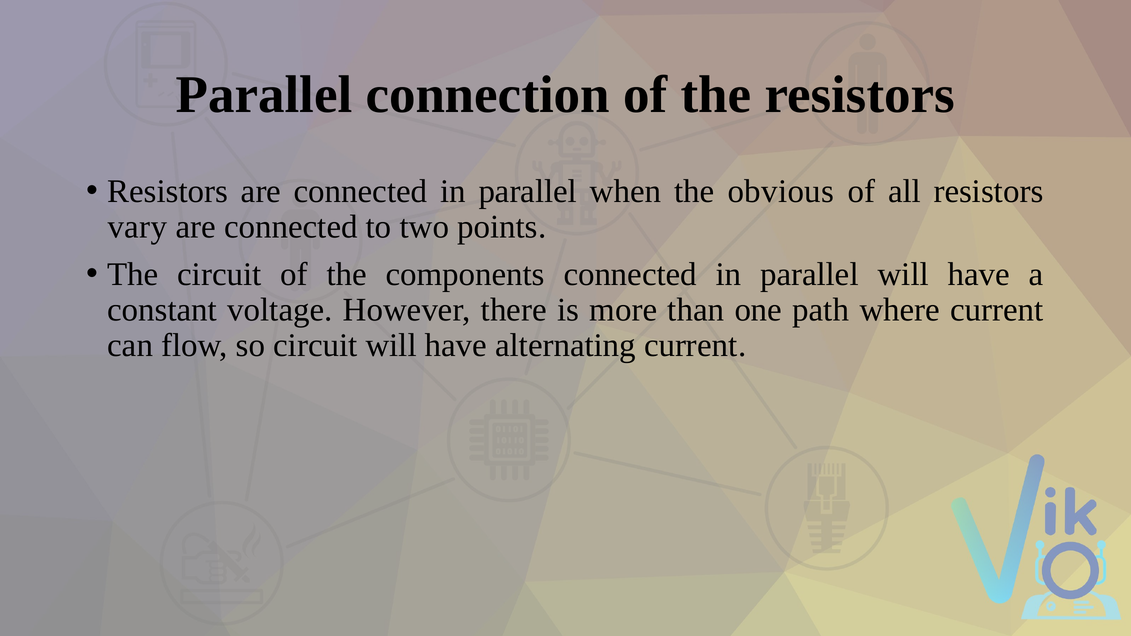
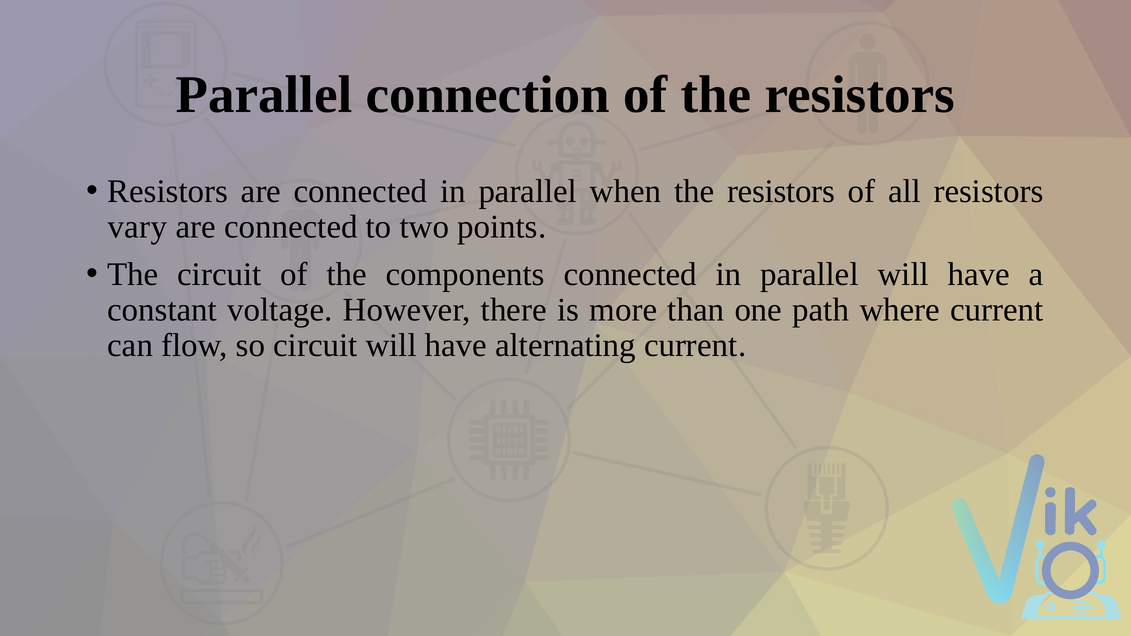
when the obvious: obvious -> resistors (781, 191)
